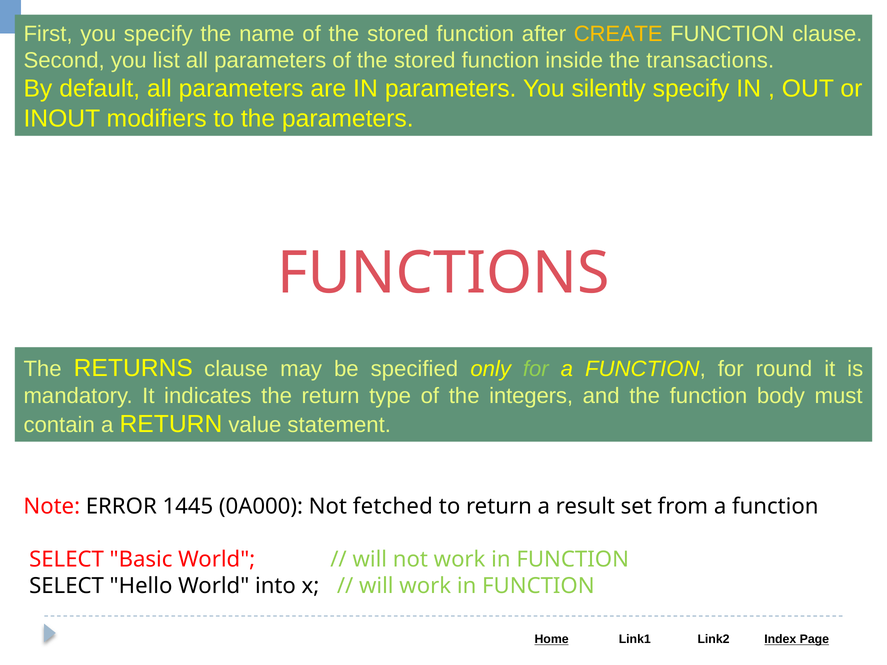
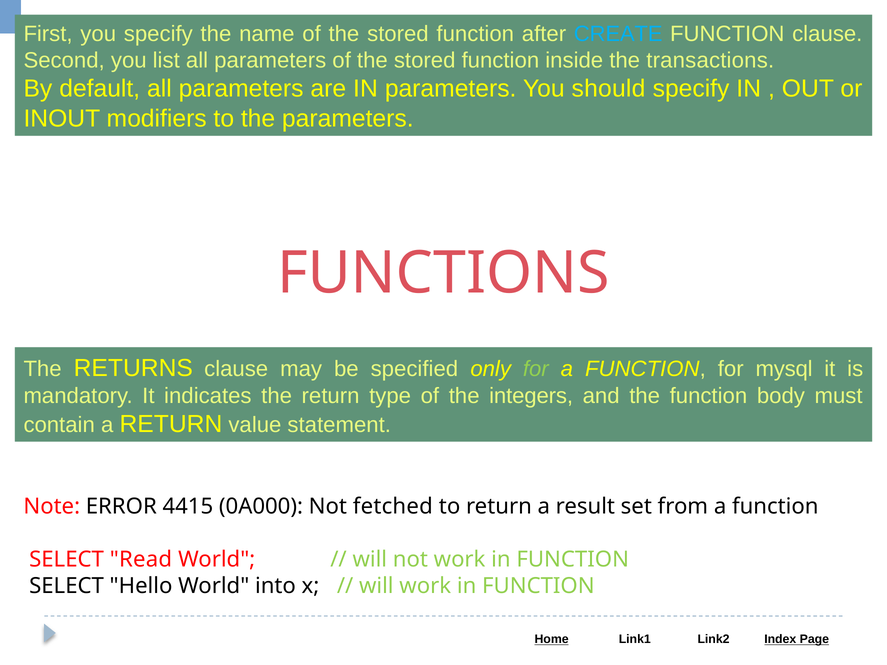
CREATE colour: yellow -> light blue (618, 34)
silently: silently -> should (608, 89)
round: round -> mysql (784, 369)
1445: 1445 -> 4415 (188, 506)
Basic: Basic -> Read (141, 560)
